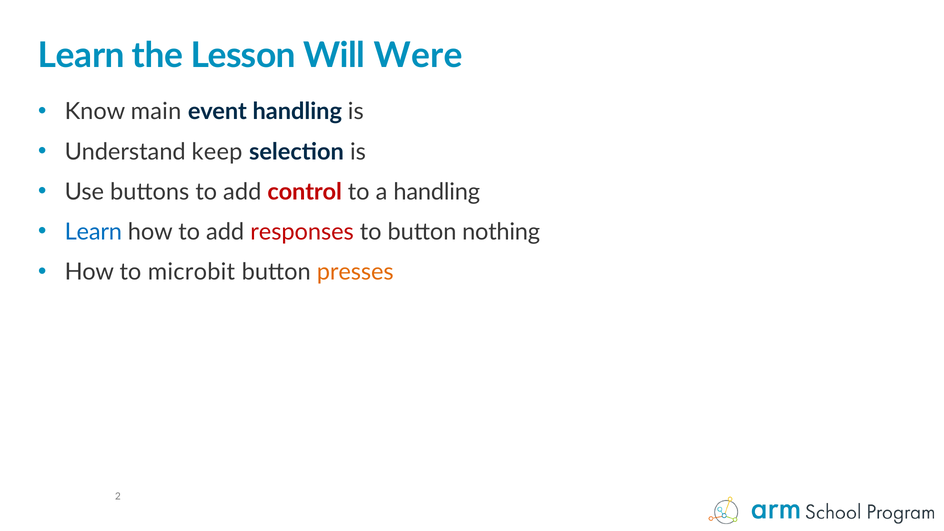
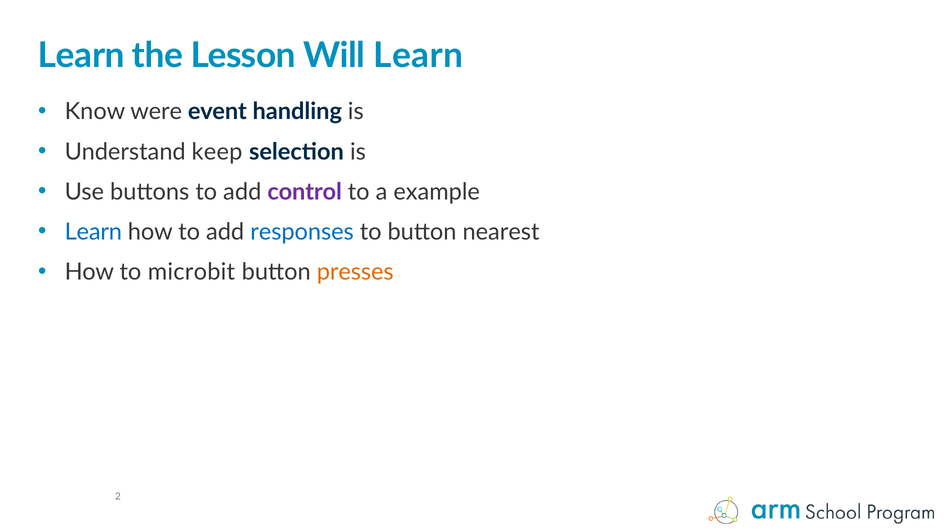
Will Were: Were -> Learn (418, 56)
main: main -> were (156, 112)
control colour: red -> purple (305, 192)
a handling: handling -> example (437, 192)
responses colour: red -> blue (302, 232)
nothing: nothing -> nearest (501, 232)
